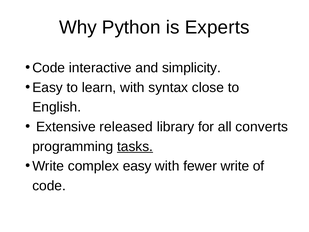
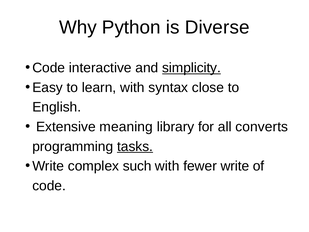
Experts: Experts -> Diverse (217, 27)
simplicity underline: none -> present (192, 68)
released: released -> meaning (126, 127)
complex easy: easy -> such (137, 166)
